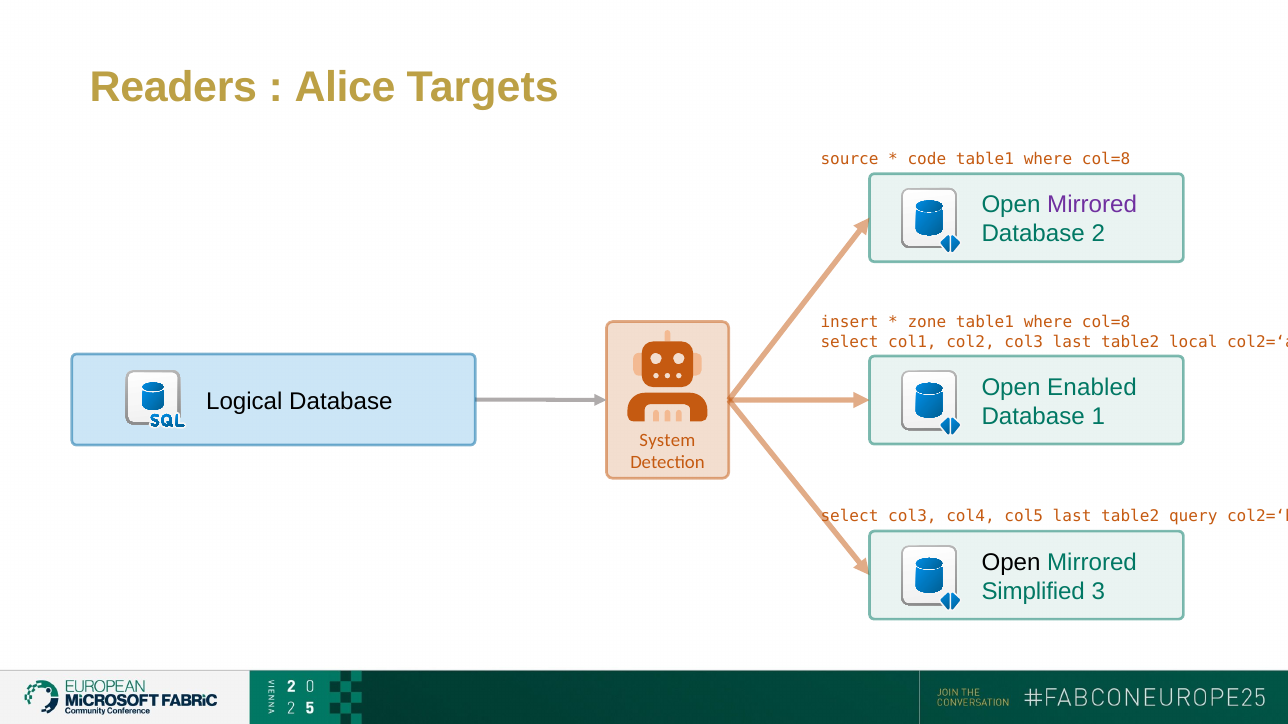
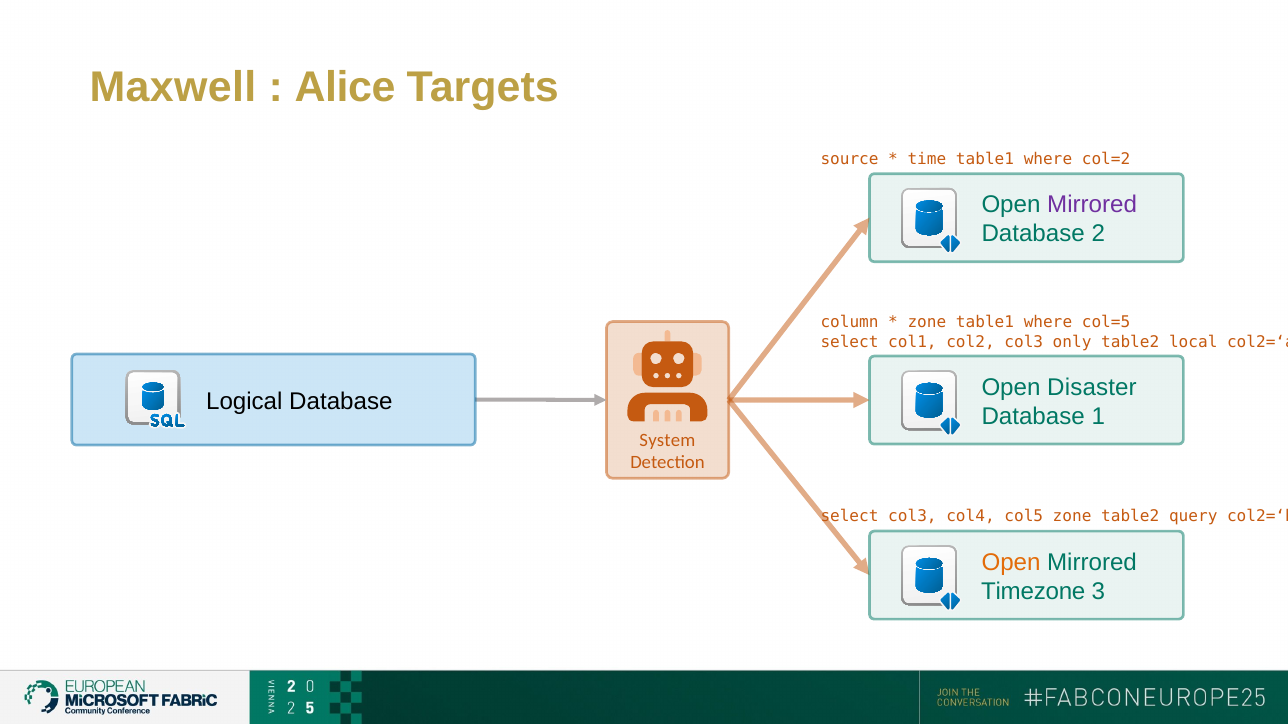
Readers: Readers -> Maxwell (173, 88)
code: code -> time (927, 159)
col=8: col=8 -> col=2 (1106, 159)
insert: insert -> column (850, 323)
col=8: col=8 -> col=5 (1106, 323)
col3 last: last -> only (1072, 343)
Enabled: Enabled -> Disaster (1092, 388)
col5 last: last -> zone (1072, 517)
Open colour: black -> orange (1011, 563)
Simplified: Simplified -> Timezone (1033, 592)
